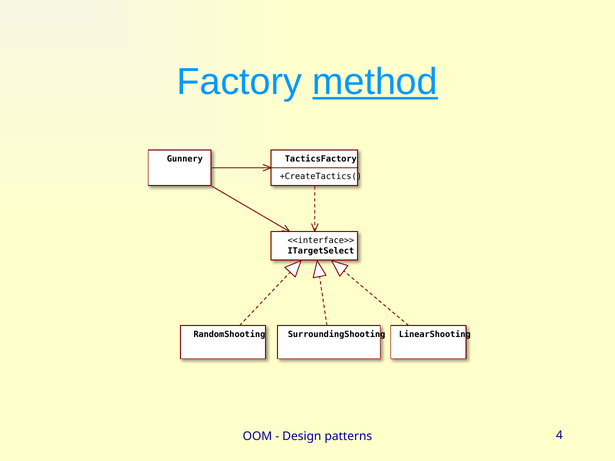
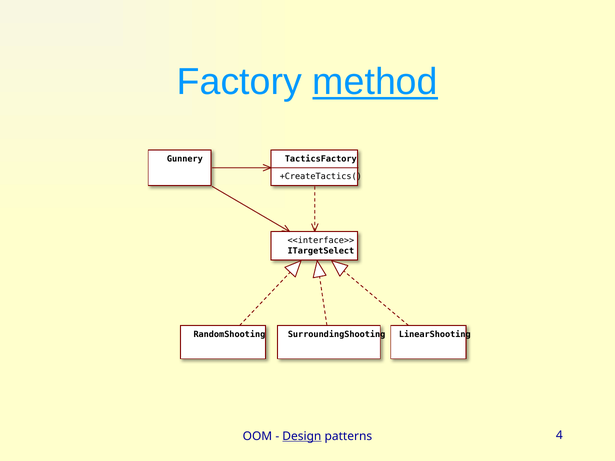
Design underline: none -> present (302, 436)
